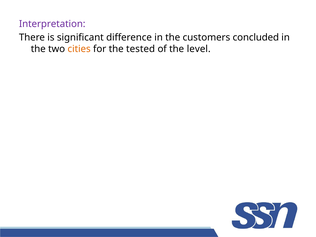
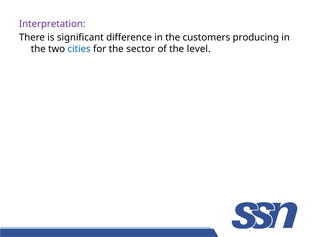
concluded: concluded -> producing (256, 37)
cities colour: orange -> blue (79, 49)
tested: tested -> sector (141, 49)
